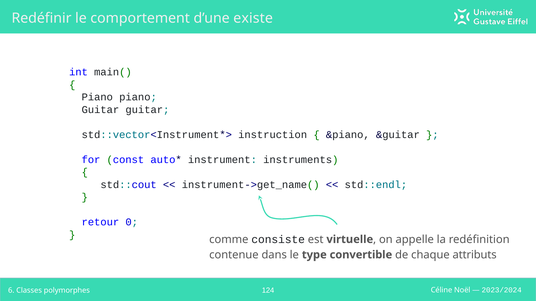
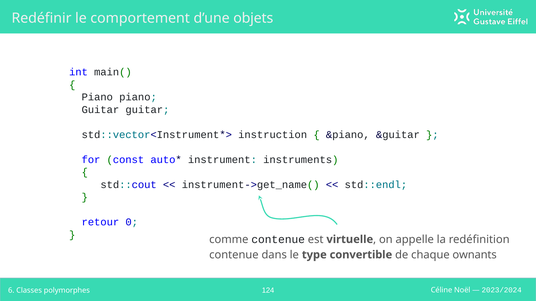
existe: existe -> objets (253, 18)
comme consiste: consiste -> contenue (278, 240)
attributs: attributs -> ownants (475, 255)
